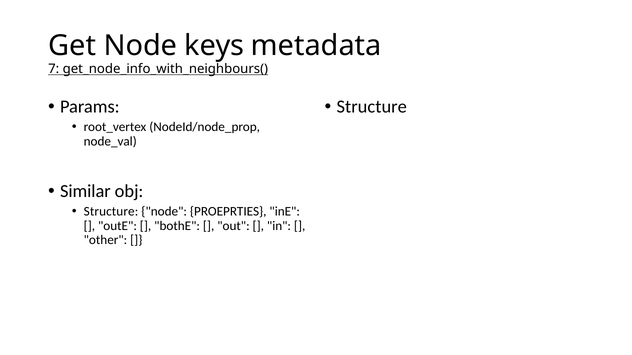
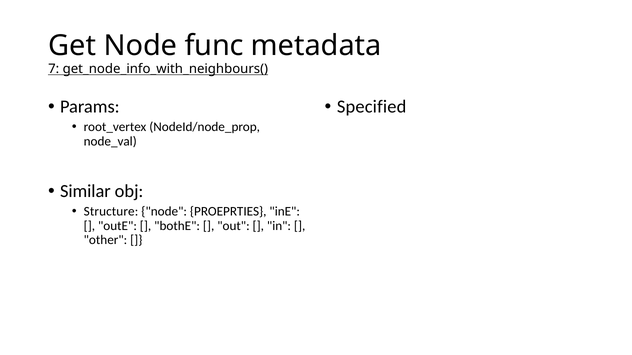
keys: keys -> func (214, 46)
Structure: Structure -> Specified (372, 107)
